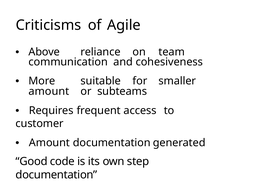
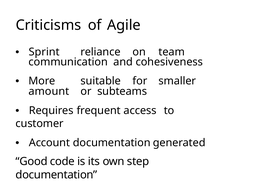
Above: Above -> Sprint (44, 52)
Amount: Amount -> Account (49, 143)
